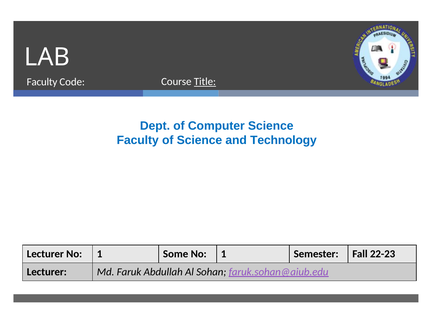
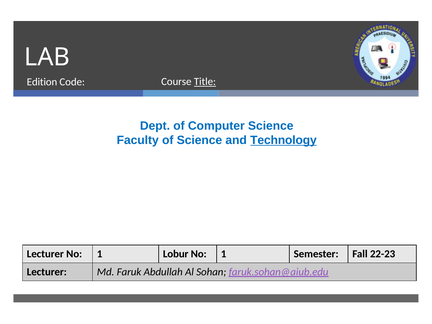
Faculty: Faculty -> Edition (42, 82)
Technology underline: none -> present (283, 140)
Some: Some -> Lobur (176, 254)
